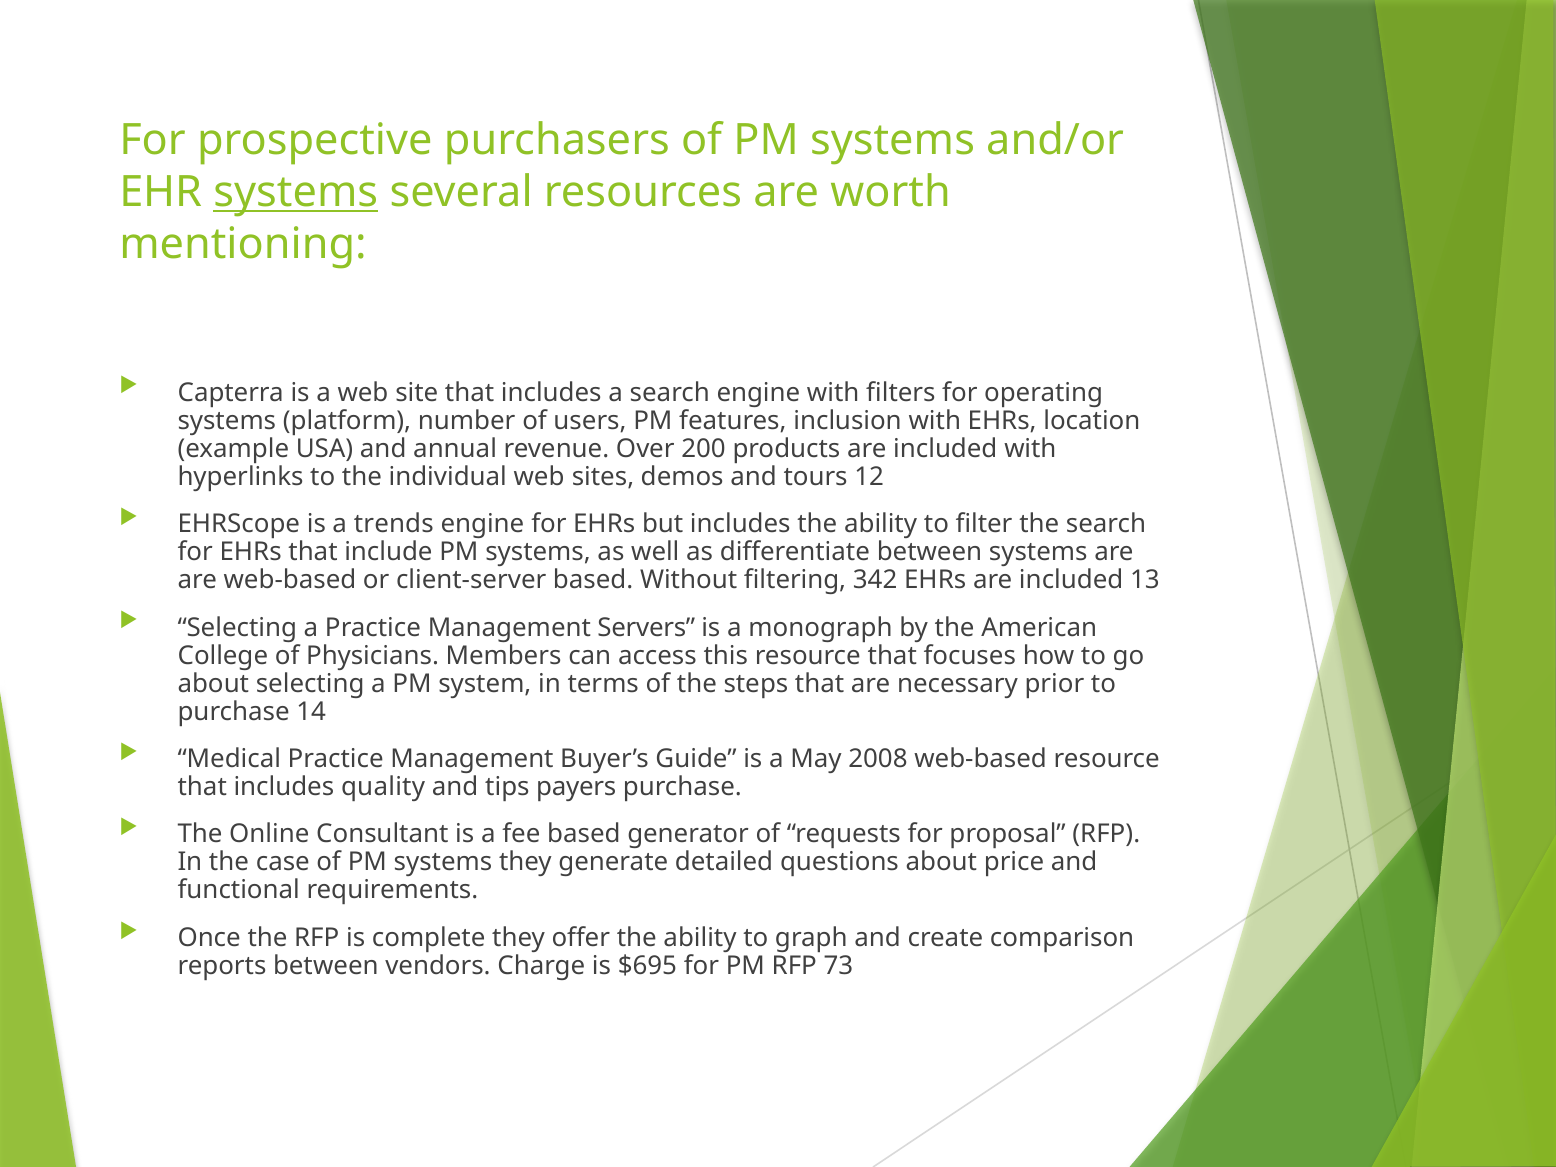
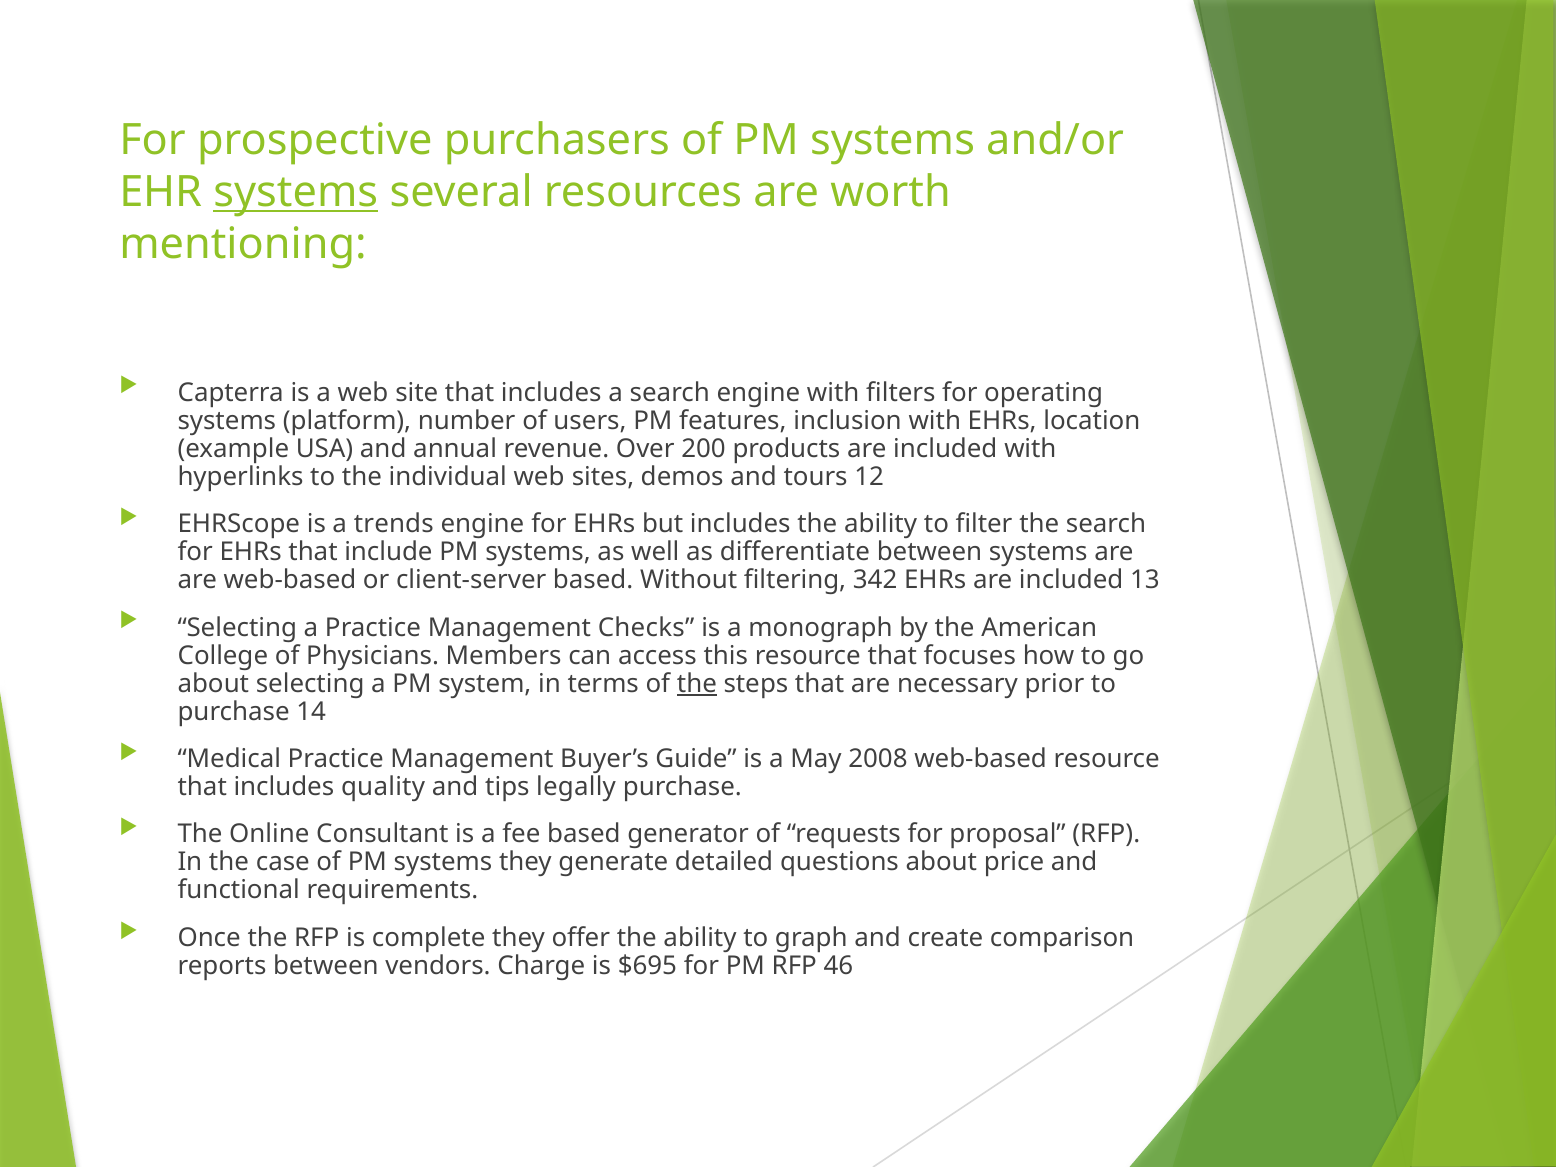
Servers: Servers -> Checks (646, 628)
the underline: none -> present (697, 684)
payers: payers -> legally (576, 787)
73: 73 -> 46 (839, 966)
